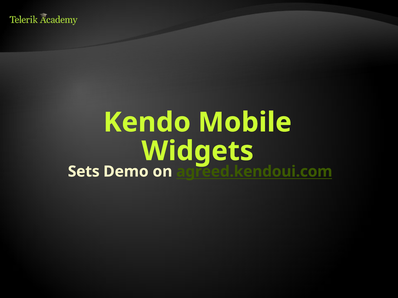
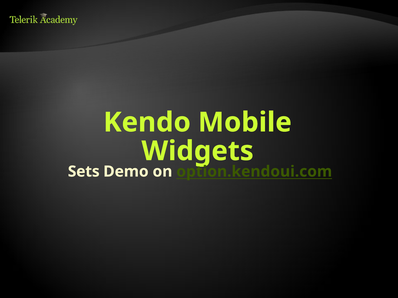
agreed.kendoui.com: agreed.kendoui.com -> option.kendoui.com (254, 172)
